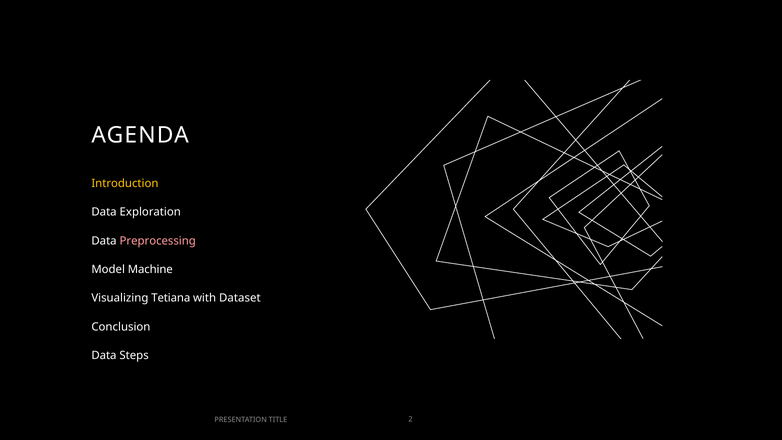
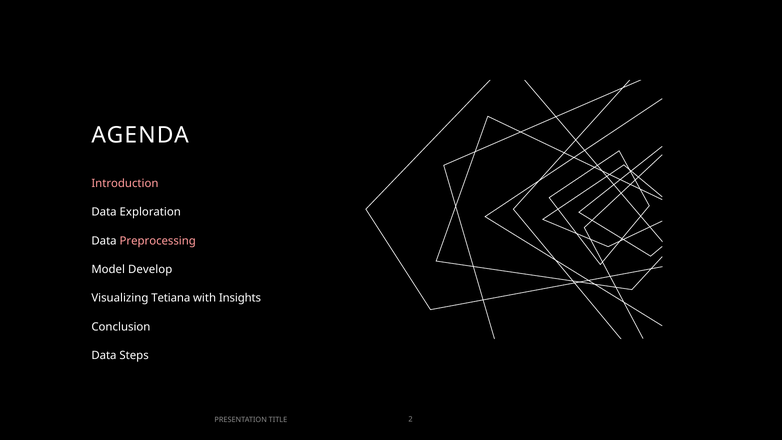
Introduction colour: yellow -> pink (125, 183)
Machine: Machine -> Develop (150, 269)
Dataset: Dataset -> Insights (240, 298)
